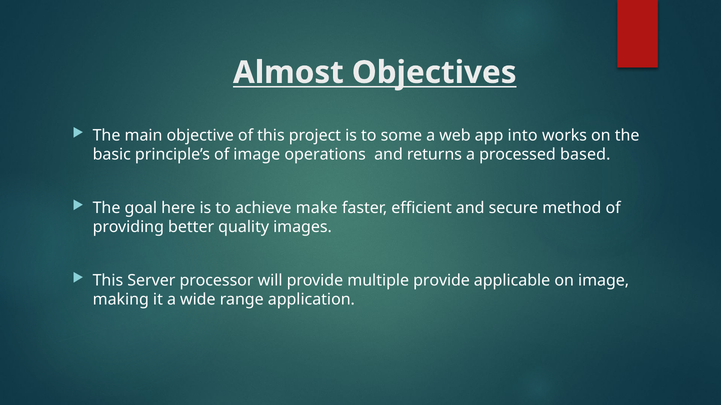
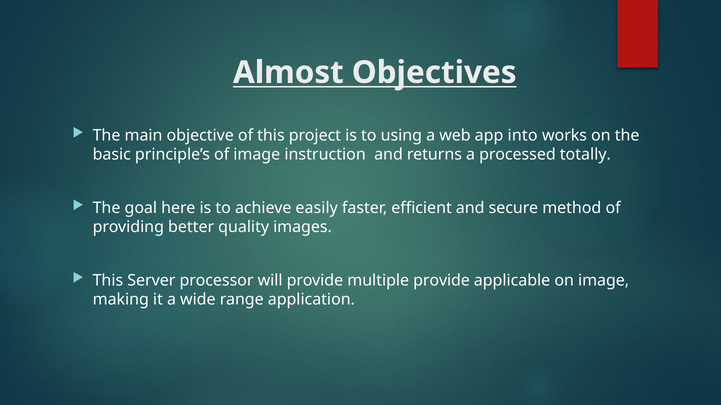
some: some -> using (401, 136)
operations: operations -> instruction (325, 155)
based: based -> totally (585, 155)
make: make -> easily (317, 208)
